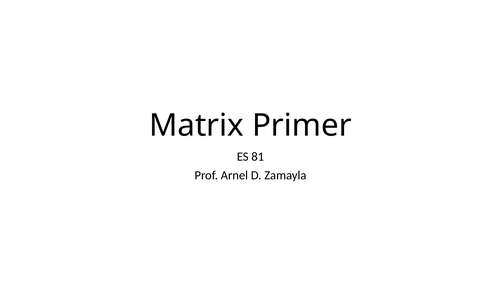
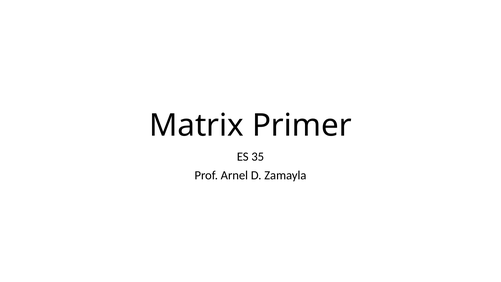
81: 81 -> 35 (258, 157)
